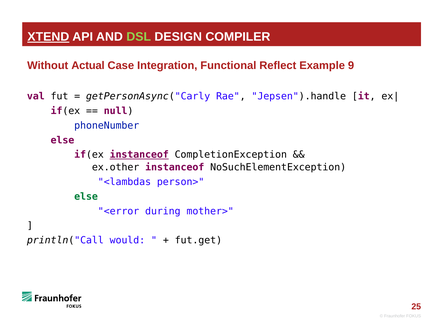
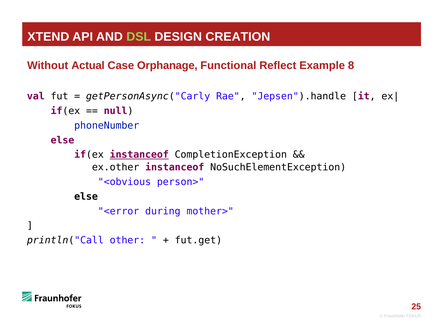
XTEND underline: present -> none (48, 37)
COMPILER: COMPILER -> CREATION (238, 37)
Integration: Integration -> Orphanage (167, 66)
9: 9 -> 8 (351, 66)
<lambdas: <lambdas -> <obvious (124, 182)
else colour: green -> black (86, 197)
would: would -> other (127, 240)
